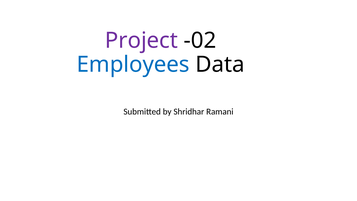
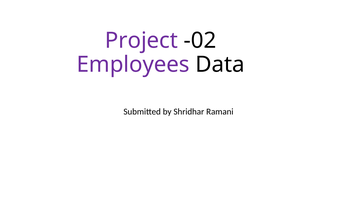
Employees colour: blue -> purple (133, 65)
